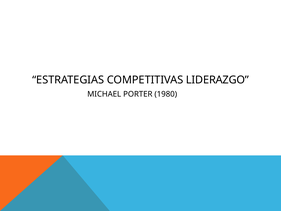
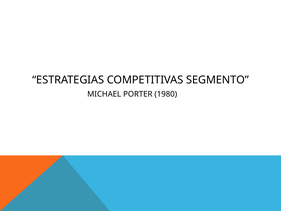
LIDERAZGO: LIDERAZGO -> SEGMENTO (217, 80)
